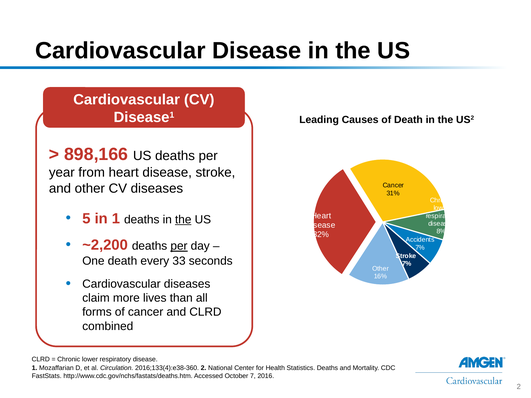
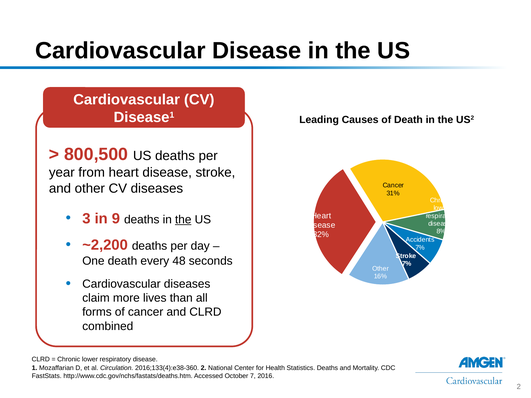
898,166: 898,166 -> 800,500 (96, 154)
5: 5 -> 3 (86, 219)
in 1: 1 -> 9 (116, 219)
per underline: present -> none (179, 246)
33: 33 -> 48 (179, 261)
